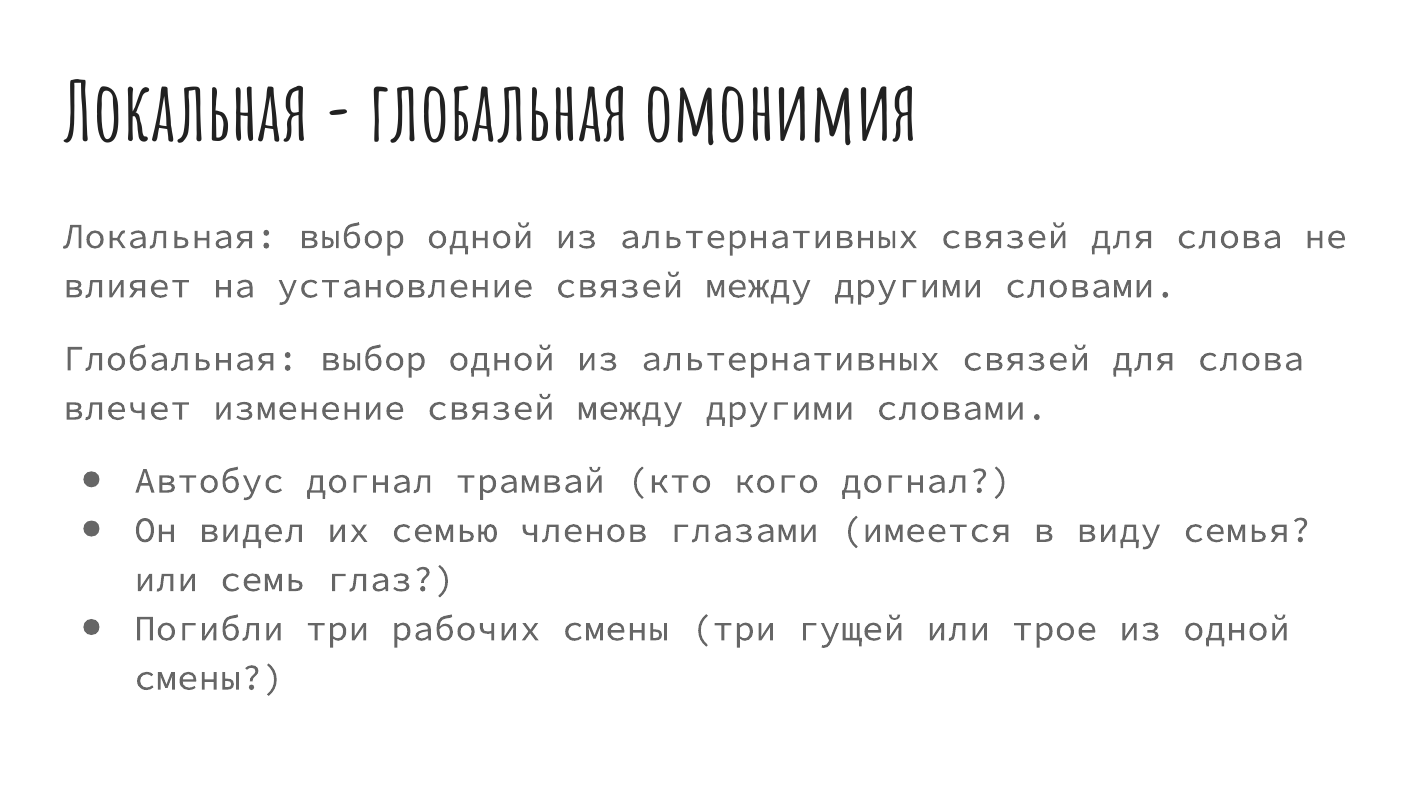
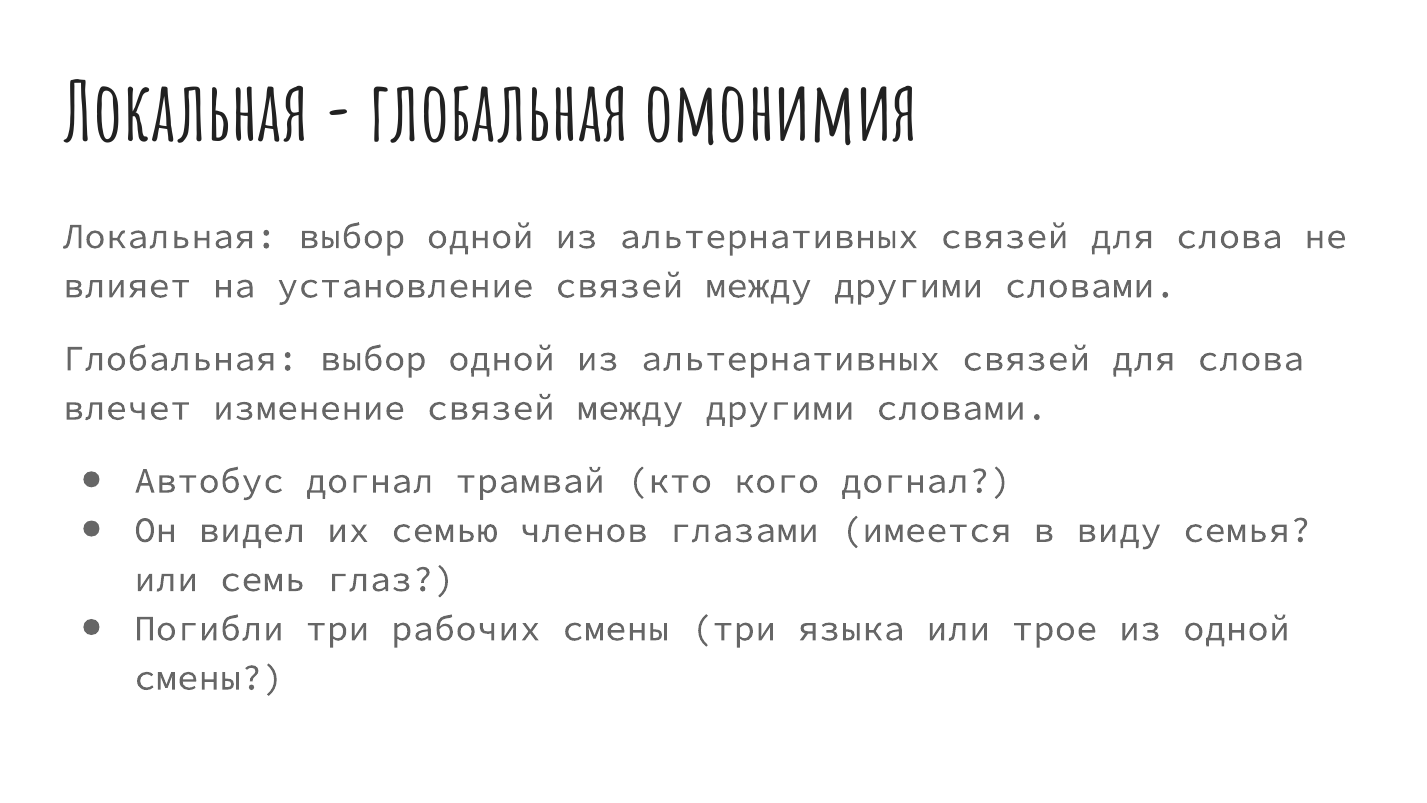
гущей: гущей -> языка (851, 628)
